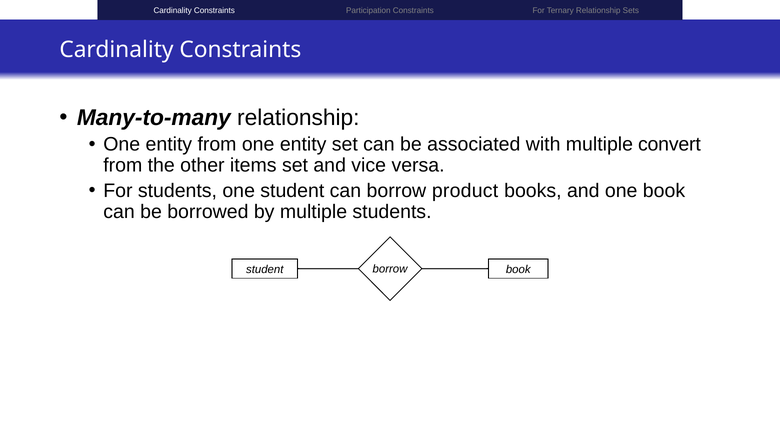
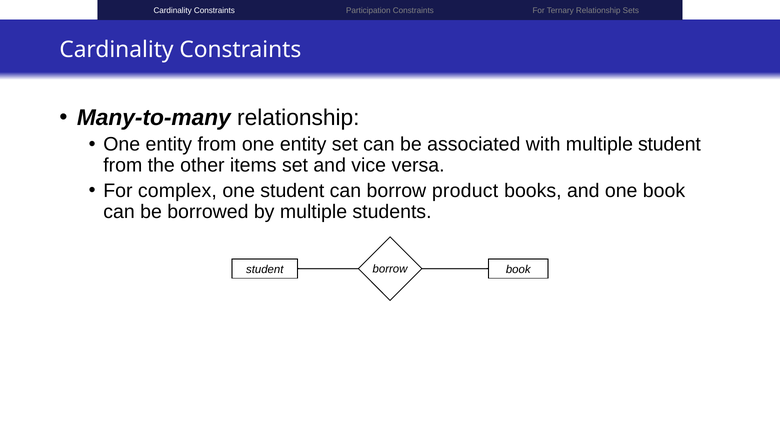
multiple convert: convert -> student (669, 144)
For students: students -> complex (177, 191)
